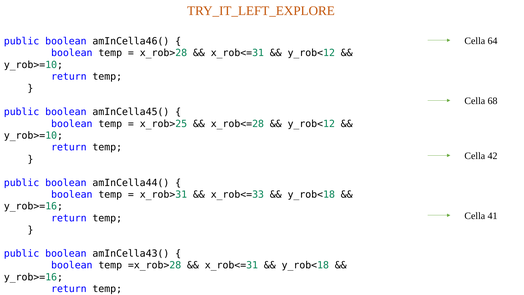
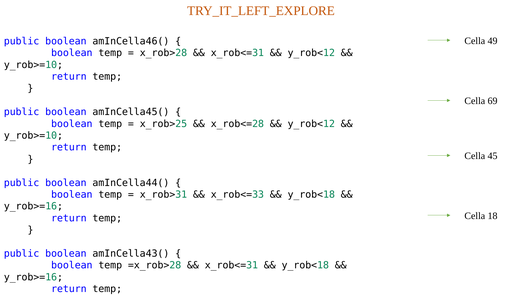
64: 64 -> 49 (493, 41)
68: 68 -> 69 (493, 101)
42: 42 -> 45 (493, 156)
41: 41 -> 18 (493, 216)
